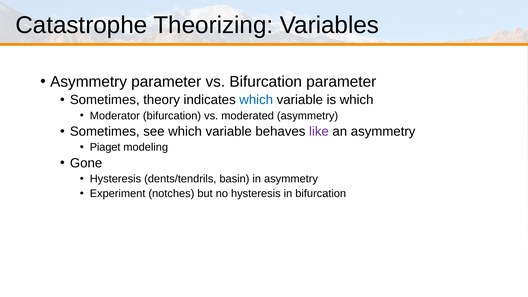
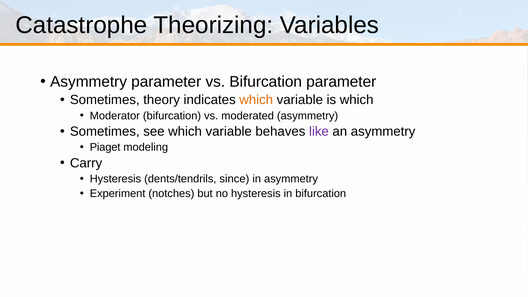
which colour: blue -> orange (256, 100)
Gone: Gone -> Carry (86, 163)
basin: basin -> since (234, 179)
